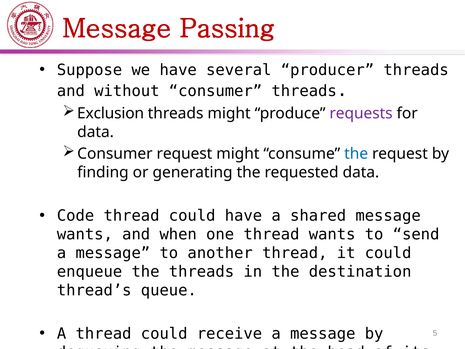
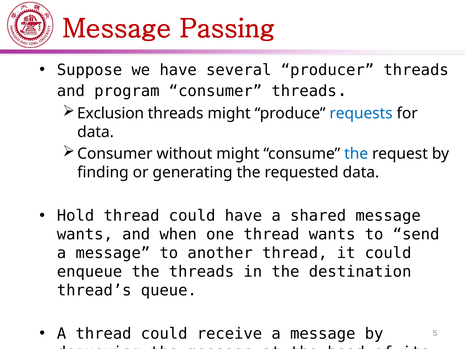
without: without -> program (127, 91)
requests colour: purple -> blue (361, 113)
Consumer request: request -> without (184, 154)
Code: Code -> Hold (76, 216)
